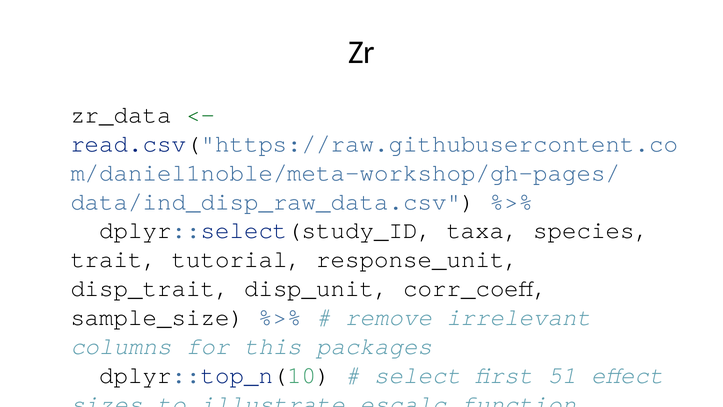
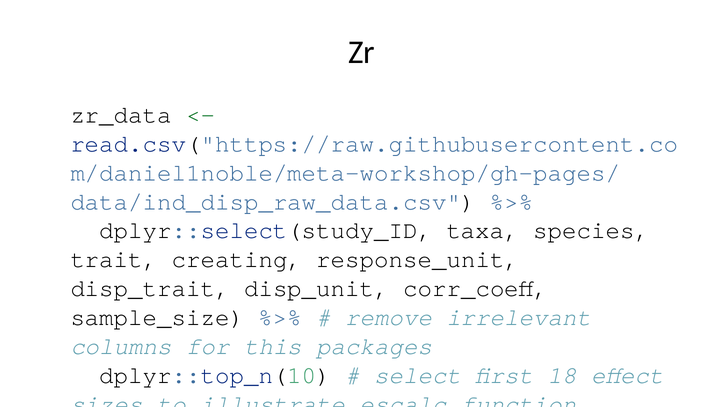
tutorial: tutorial -> creating (237, 259)
51: 51 -> 18 (562, 375)
